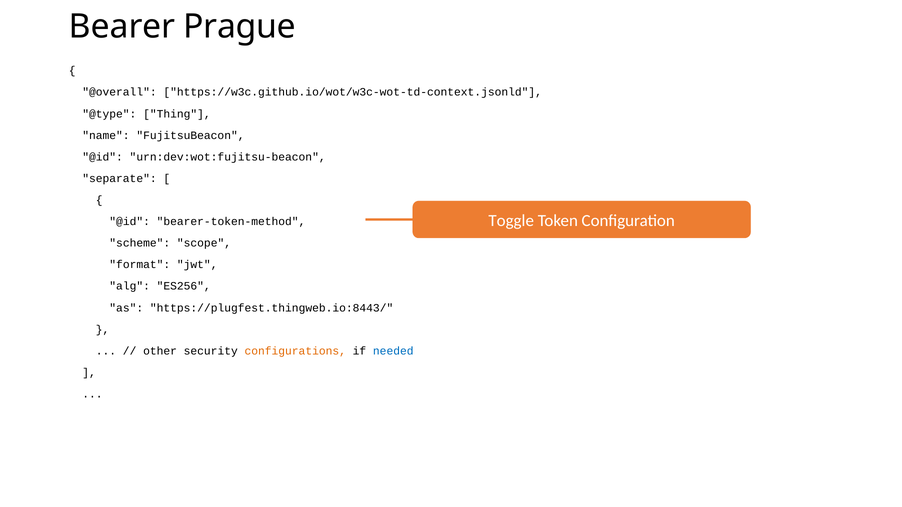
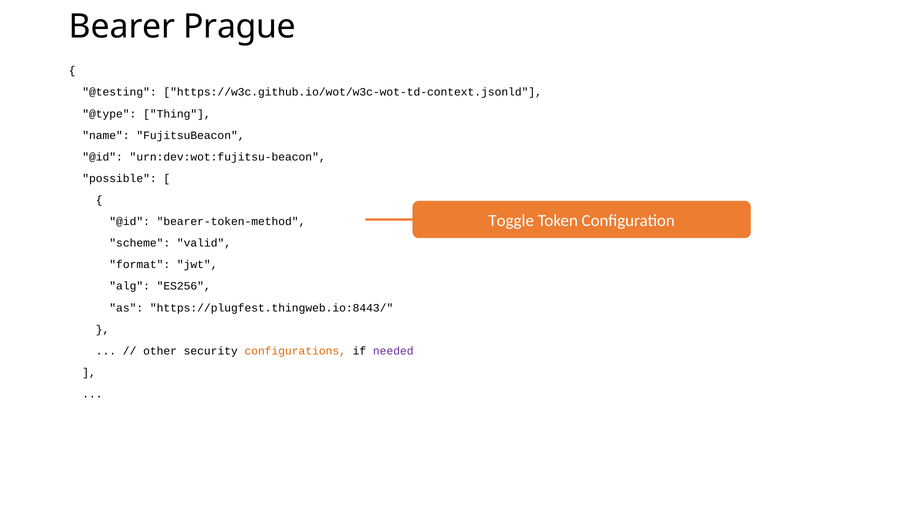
@overall: @overall -> @testing (119, 92)
separate: separate -> possible (119, 179)
scope: scope -> valid (204, 243)
needed colour: blue -> purple (393, 351)
